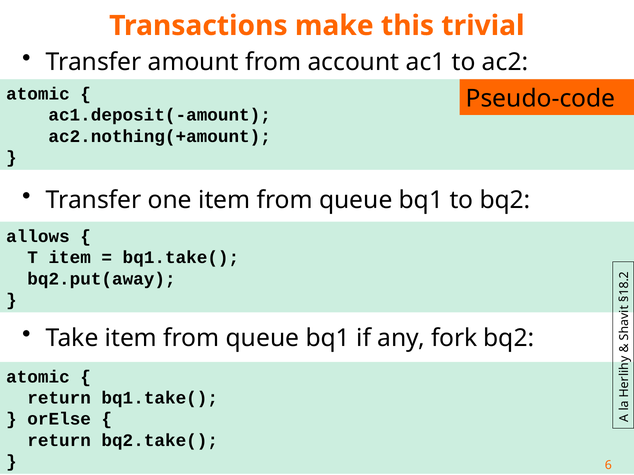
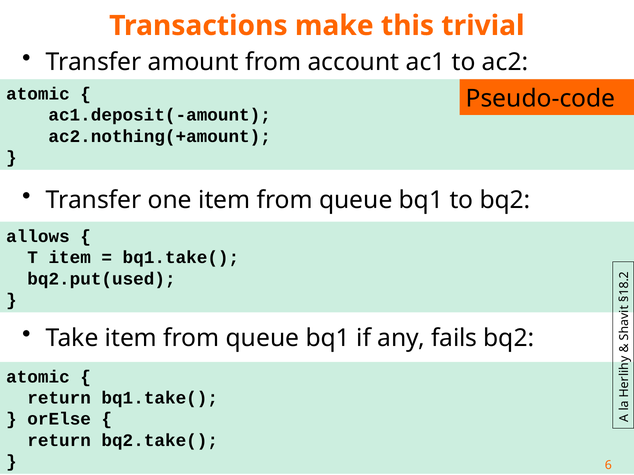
bq2.put(away: bq2.put(away -> bq2.put(used (101, 279)
fork: fork -> fails (454, 338)
